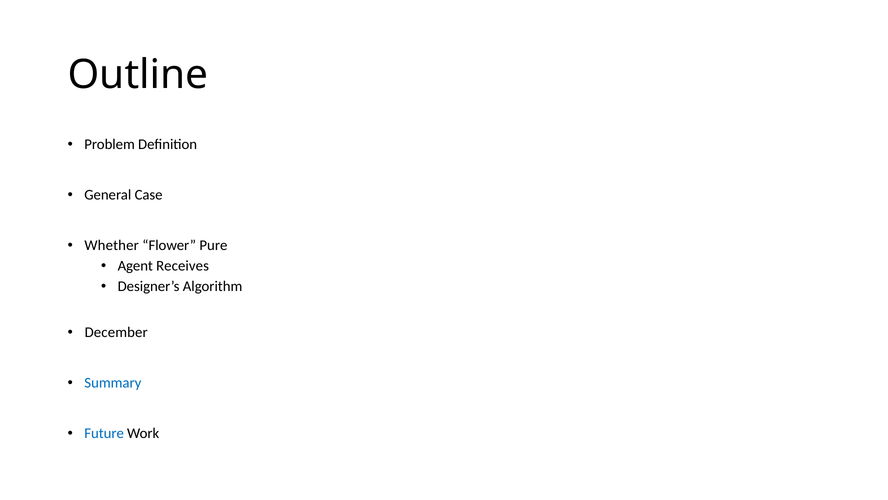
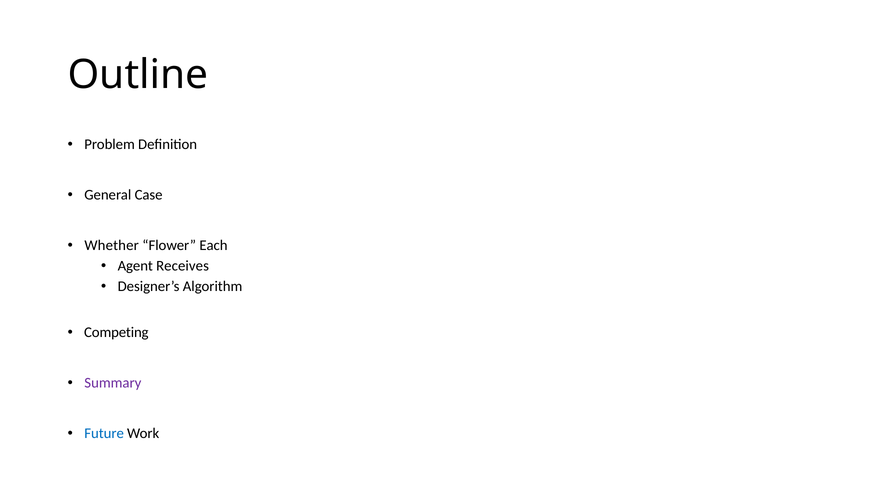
Pure: Pure -> Each (213, 245)
December: December -> Competing (116, 332)
Summary colour: blue -> purple (113, 382)
